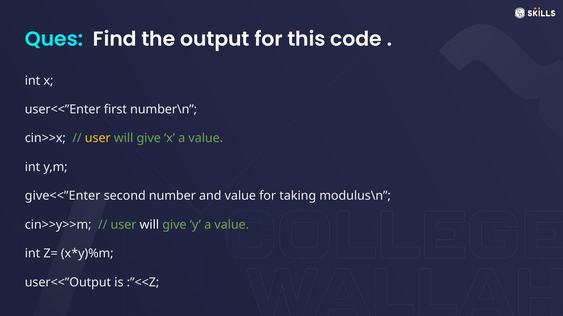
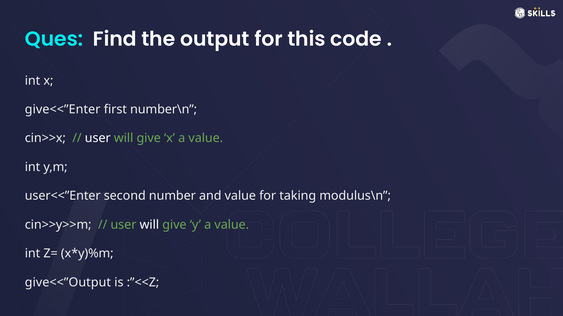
user<<”Enter: user<<”Enter -> give<<”Enter (63, 110)
user colour: yellow -> white (98, 139)
give<<”Enter: give<<”Enter -> user<<”Enter (63, 196)
user<<”Output: user<<”Output -> give<<”Output (68, 283)
